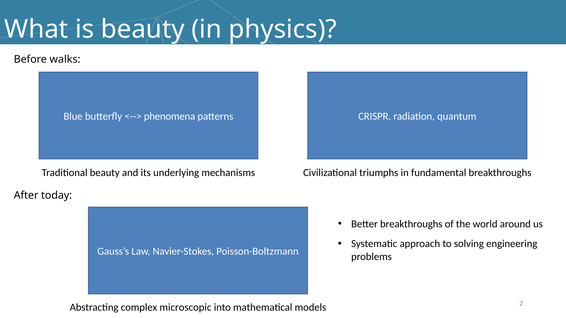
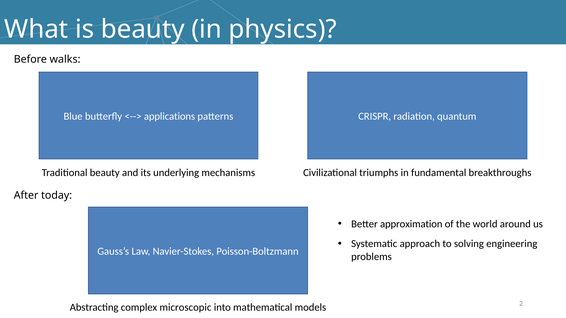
phenomena: phenomena -> applications (170, 116)
Better breakthroughs: breakthroughs -> approximation (411, 224)
